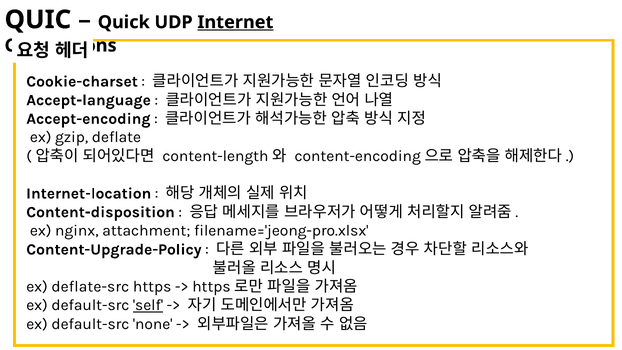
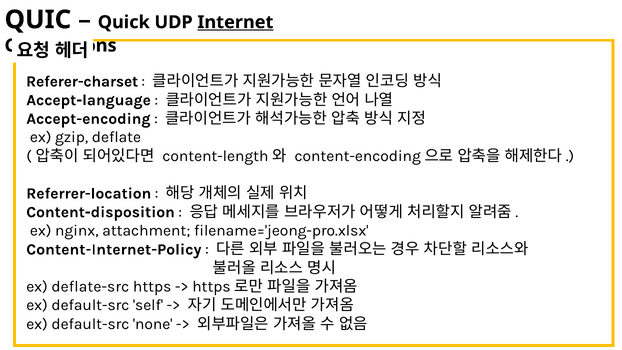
Cookie-charset: Cookie-charset -> Referer-charset (82, 81)
Internet-location: Internet-location -> Referrer-location (89, 193)
Content-Upgrade-Policy: Content-Upgrade-Policy -> Content-Internet-Policy (114, 249)
self underline: present -> none (148, 305)
